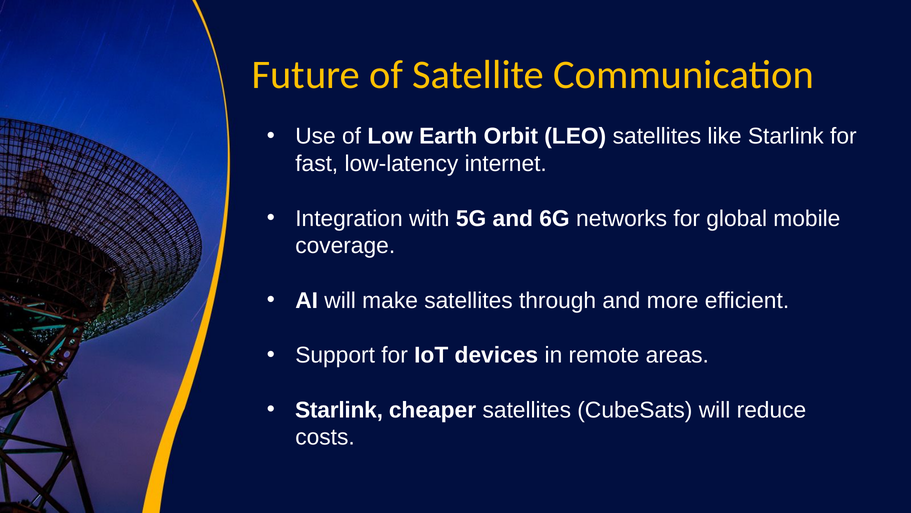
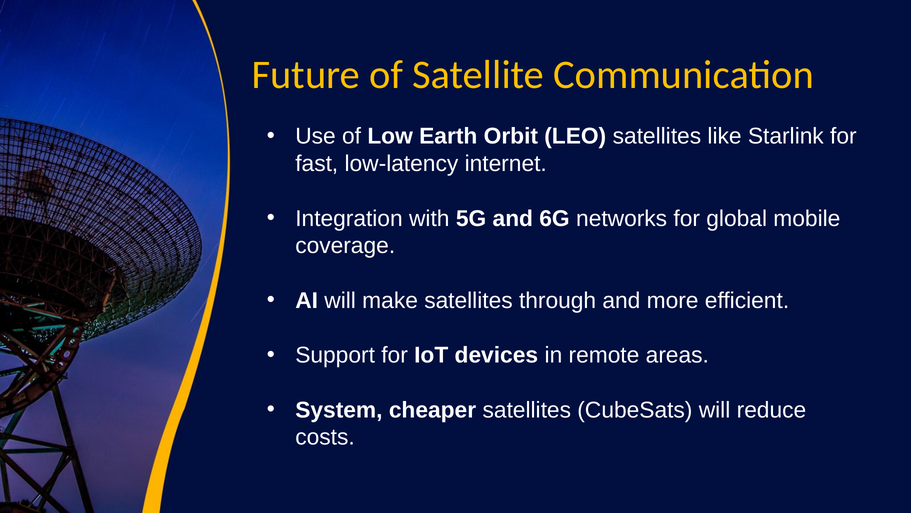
Starlink: Starlink -> System (339, 410)
